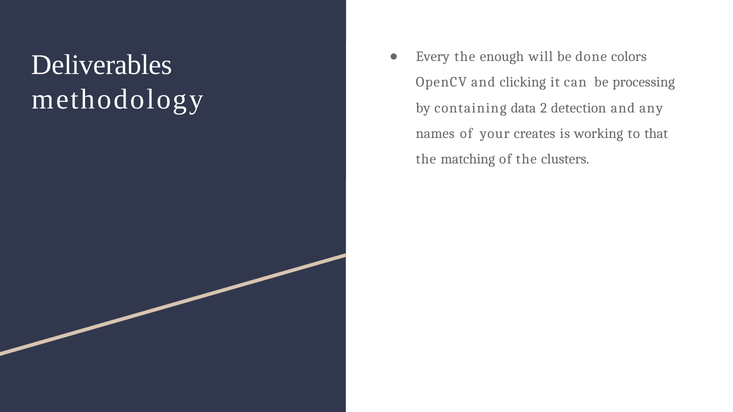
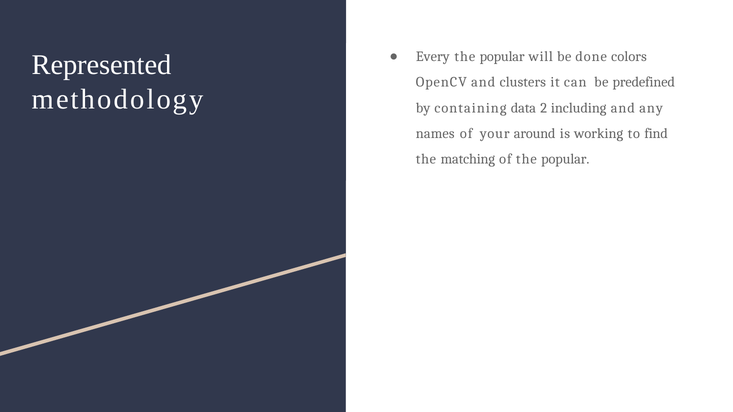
enough: enough -> popular (502, 57)
Deliverables: Deliverables -> Represented (102, 65)
clicking: clicking -> clusters (523, 82)
processing: processing -> predefined (644, 82)
detection: detection -> including (579, 108)
creates: creates -> around (535, 134)
that: that -> find (656, 134)
of the clusters: clusters -> popular (565, 159)
